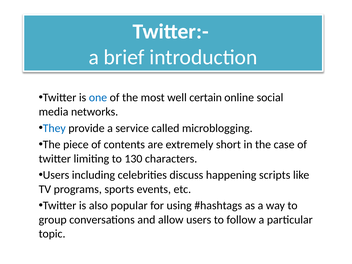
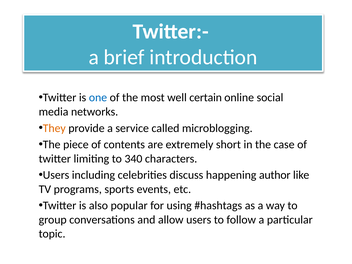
They colour: blue -> orange (54, 128)
130: 130 -> 340 (133, 159)
scripts: scripts -> author (275, 175)
